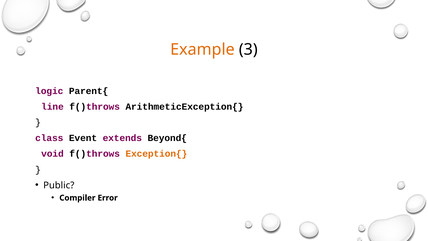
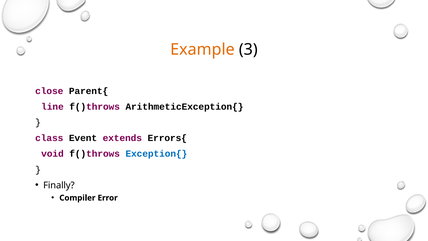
logic: logic -> close (49, 91)
Beyond{: Beyond{ -> Errors{ (167, 138)
Exception{ colour: orange -> blue (156, 154)
Public: Public -> Finally (59, 185)
